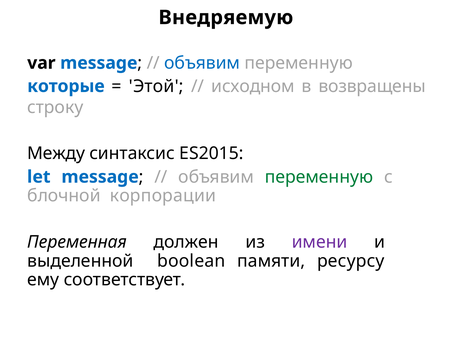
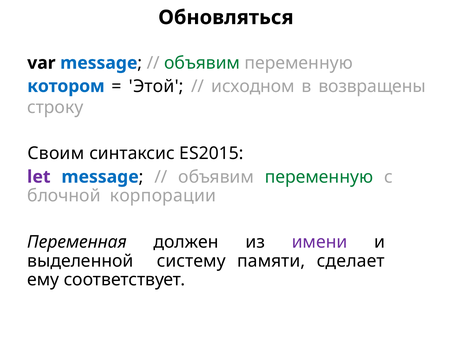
Внедряемую: Внедряемую -> Обновляться (226, 17)
объявим colour: blue -> green (202, 63)
которые: которые -> котором (66, 86)
Между: Между -> Своим (56, 153)
let colour: blue -> purple (39, 177)
boolean: boolean -> систему (191, 261)
ресурсу: ресурсу -> сделает (351, 261)
